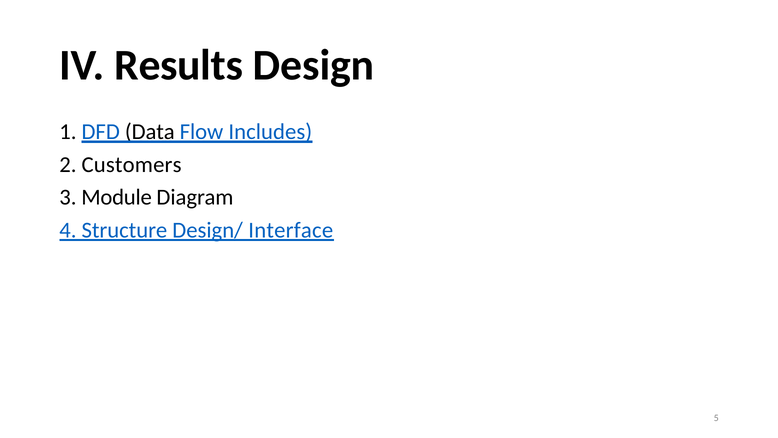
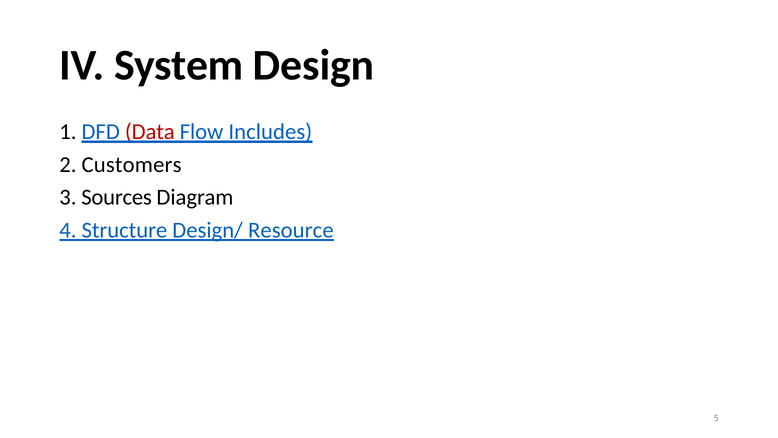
Results: Results -> System (179, 65)
Data colour: black -> red (150, 132)
Module: Module -> Sources (117, 197)
Interface: Interface -> Resource (291, 230)
